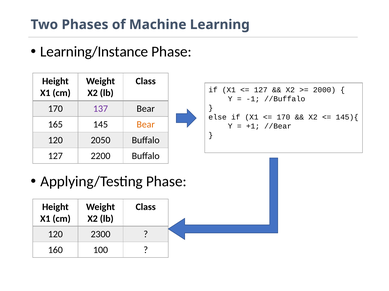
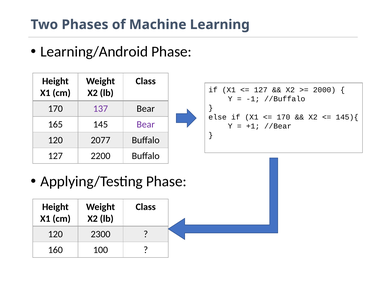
Learning/Instance: Learning/Instance -> Learning/Android (94, 52)
Bear colour: orange -> purple (146, 125)
2050: 2050 -> 2077 (101, 140)
